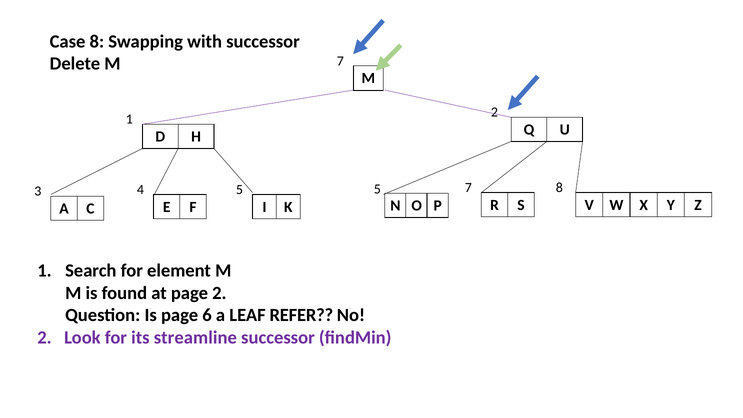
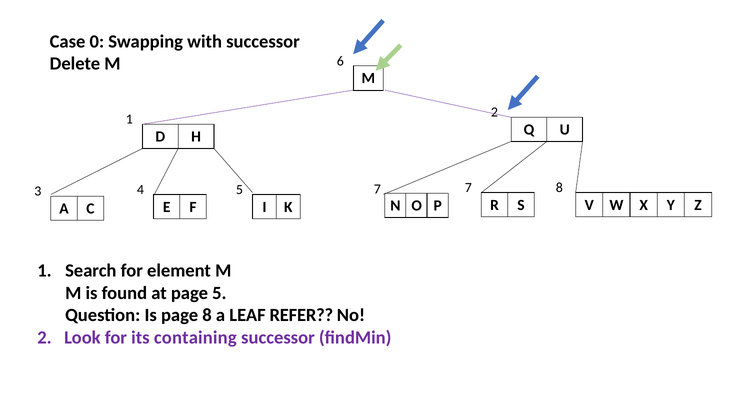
Case 8: 8 -> 0 (97, 42)
M 7: 7 -> 6 (340, 61)
5 5: 5 -> 7 (377, 189)
page 2: 2 -> 5 (219, 293)
page 6: 6 -> 8 (207, 315)
streamline: streamline -> containing (195, 337)
